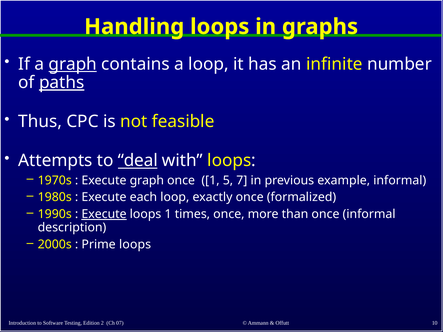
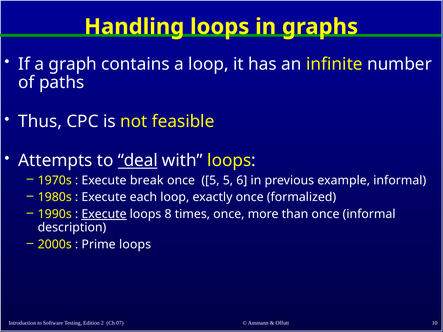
graph underline: present -> none (73, 64)
paths underline: present -> none (62, 83)
Execute graph: graph -> break (147, 180)
once 1: 1 -> 5 (210, 180)
7: 7 -> 6 (242, 180)
loops 1: 1 -> 8 (168, 214)
